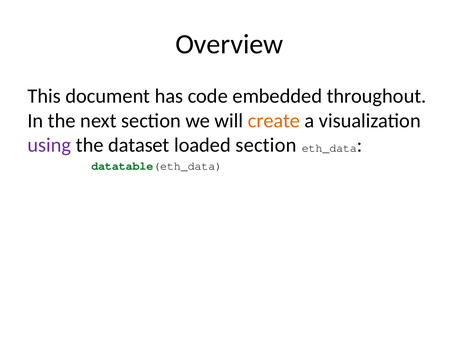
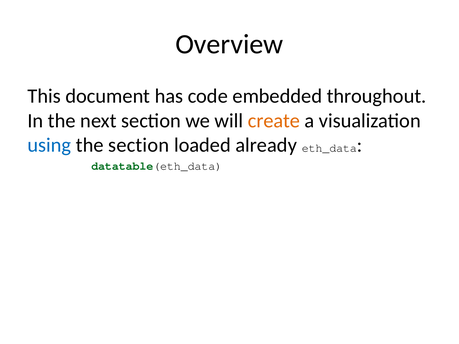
using colour: purple -> blue (49, 145)
the dataset: dataset -> section (139, 145)
loaded section: section -> already (266, 145)
